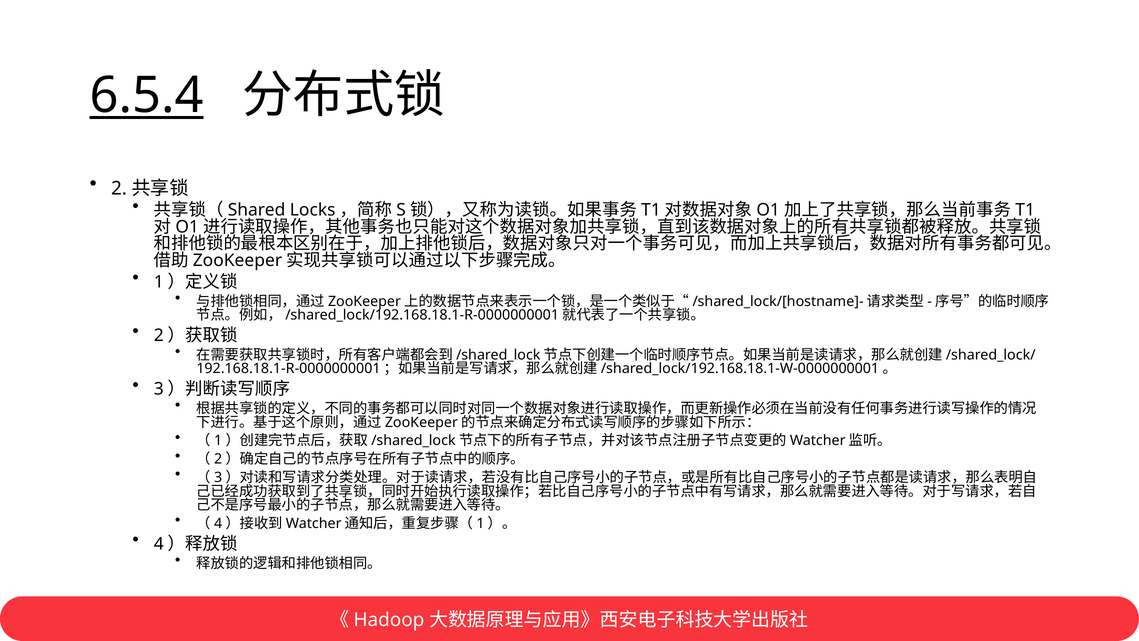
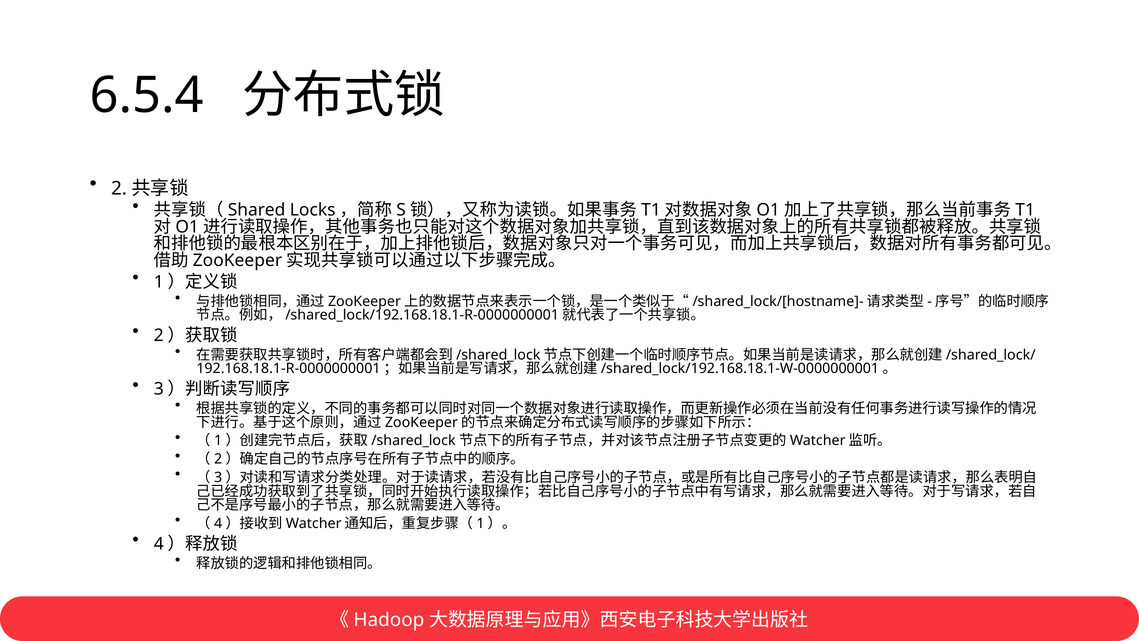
6.5.4 underline: present -> none (147, 96)
